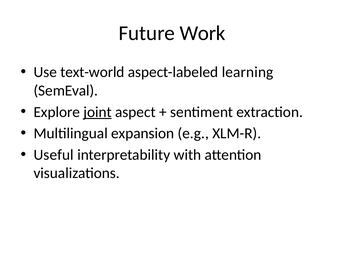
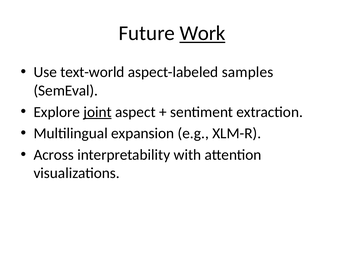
Work underline: none -> present (203, 33)
learning: learning -> samples (248, 72)
Useful: Useful -> Across (54, 155)
